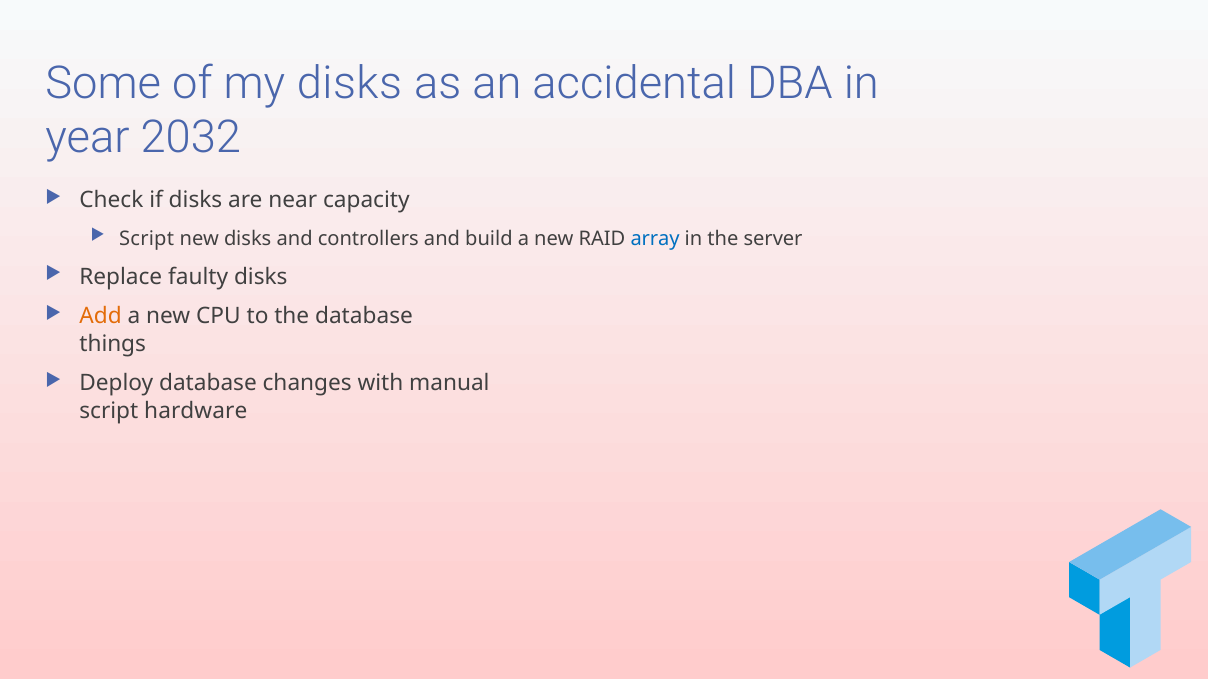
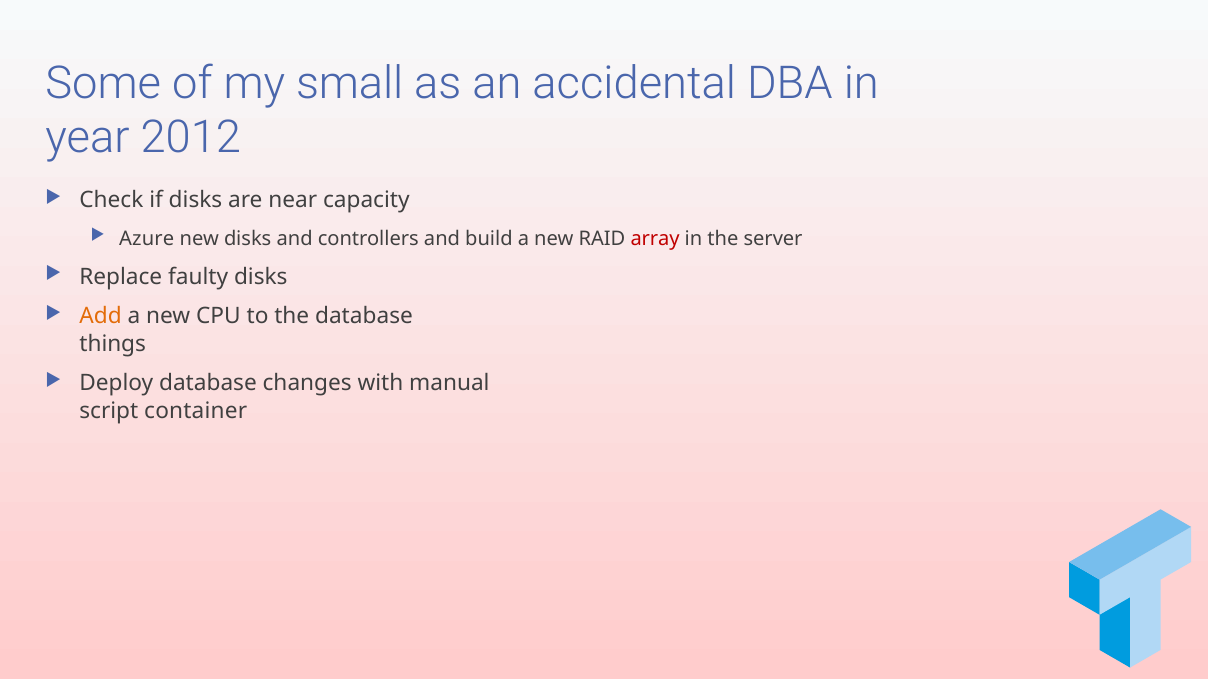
my disks: disks -> small (350, 84)
2032: 2032 -> 2012 (191, 138)
Script: Script -> Azure (147, 239)
array colour: blue -> red (655, 239)
hardware: hardware -> container (196, 411)
